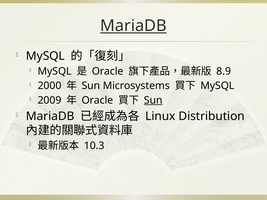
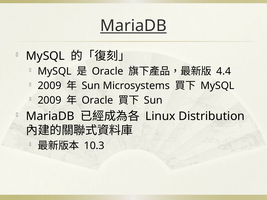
8.9: 8.9 -> 4.4 (224, 71)
2000: 2000 -> 2009 (50, 86)
Sun underline: present -> none (153, 100)
